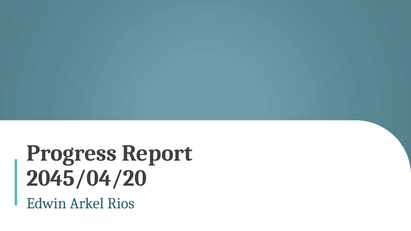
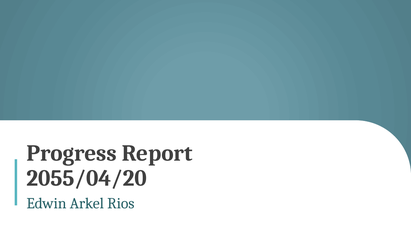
2045/04/20: 2045/04/20 -> 2055/04/20 (87, 178)
